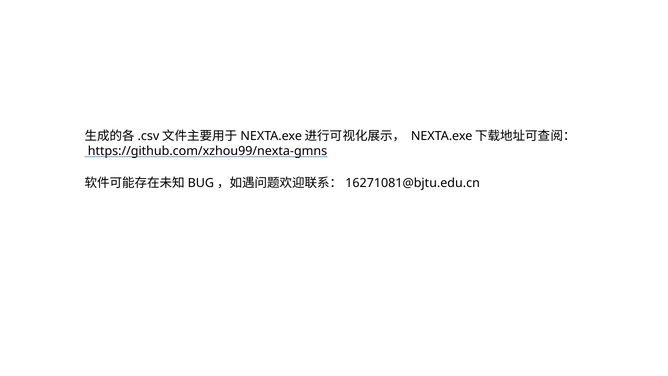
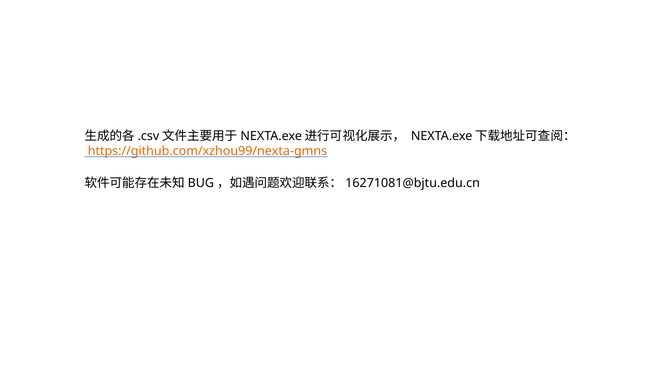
https://github.com/xzhou99/nexta-gmns colour: black -> orange (207, 151)
